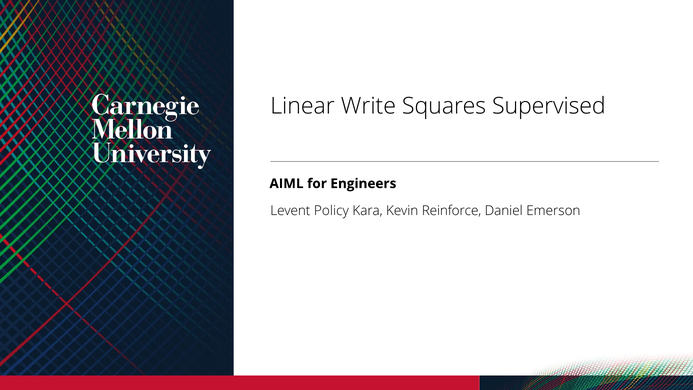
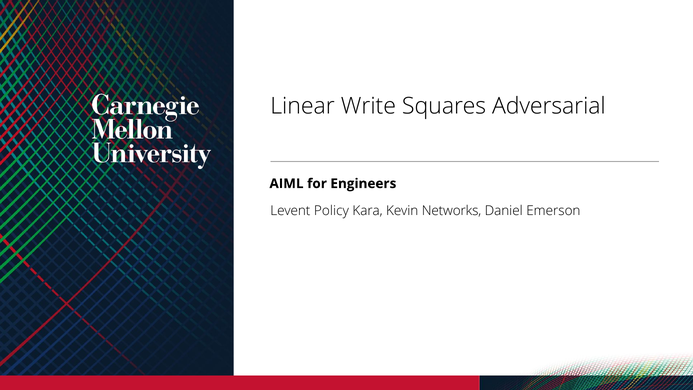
Supervised: Supervised -> Adversarial (549, 106)
Reinforce: Reinforce -> Networks (451, 211)
